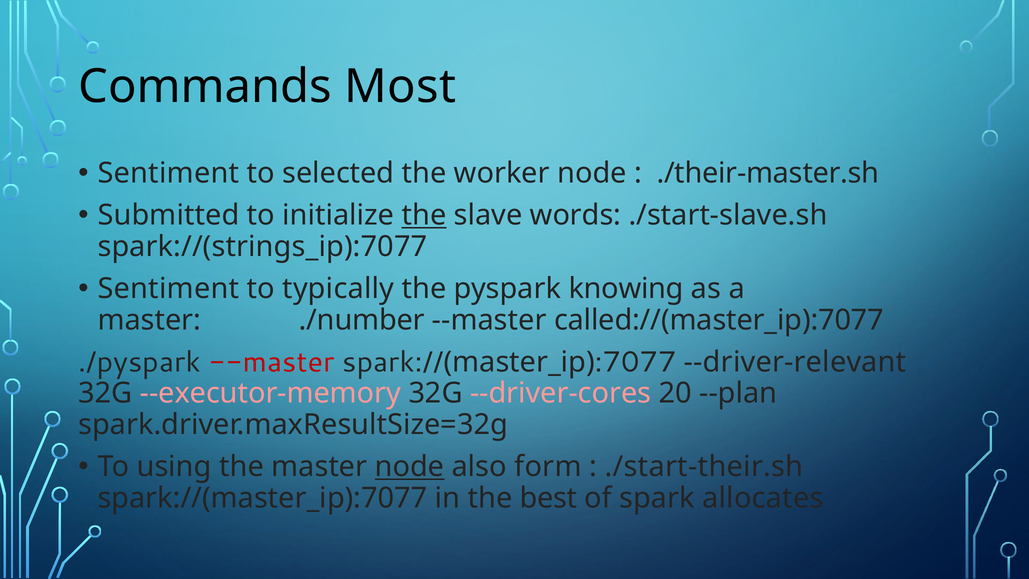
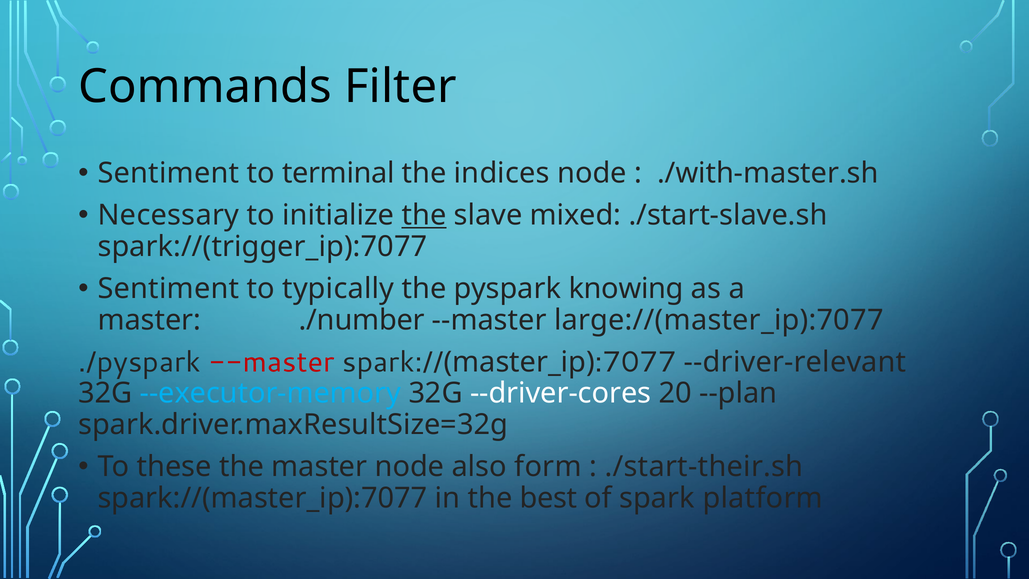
Most: Most -> Filter (401, 86)
selected: selected -> terminal (338, 173)
worker: worker -> indices (502, 173)
./their-master.sh: ./their-master.sh -> ./with-master.sh (768, 173)
Submitted: Submitted -> Necessary (168, 215)
words: words -> mixed (576, 215)
spark://(strings_ip):7077: spark://(strings_ip):7077 -> spark://(trigger_ip):7077 (262, 247)
called://(master_ip):7077: called://(master_ip):7077 -> large://(master_ip):7077 (719, 320)
--executor-memory colour: pink -> light blue (270, 393)
--driver-cores colour: pink -> white (561, 393)
using: using -> these (174, 467)
node underline: present -> none (410, 467)
allocates: allocates -> platform (763, 498)
